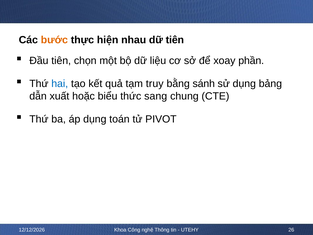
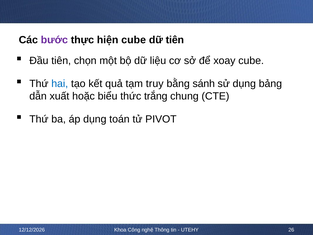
bước colour: orange -> purple (54, 40)
hiện nhau: nhau -> cube (134, 40)
xoay phần: phần -> cube (251, 61)
sang: sang -> trắng (156, 96)
